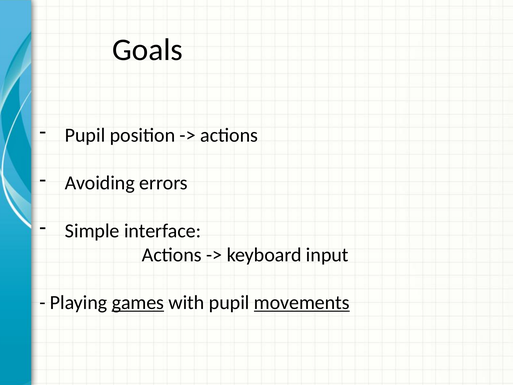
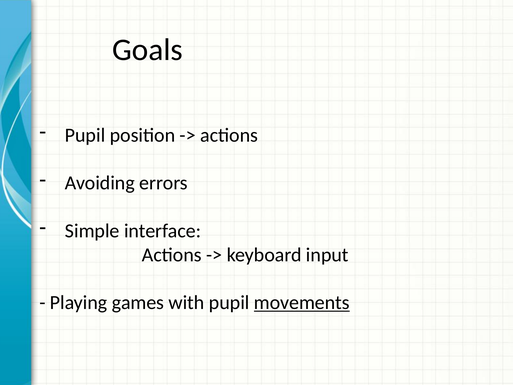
games underline: present -> none (138, 302)
